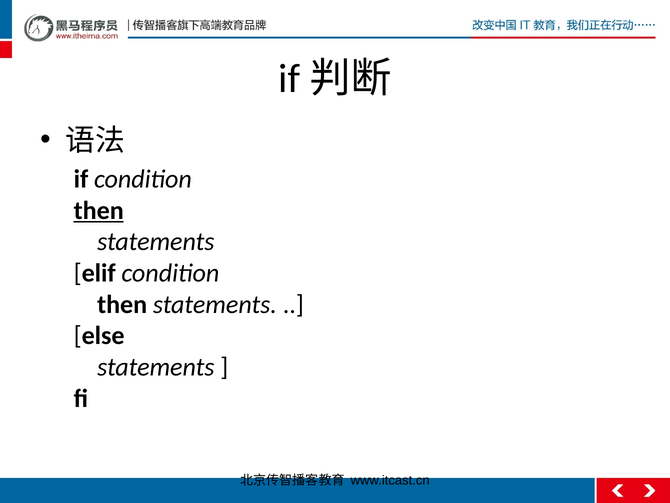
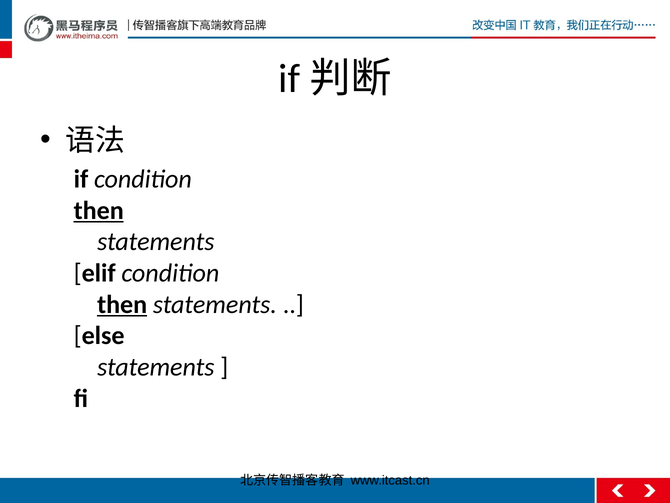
then underline: none -> present (122, 304)
